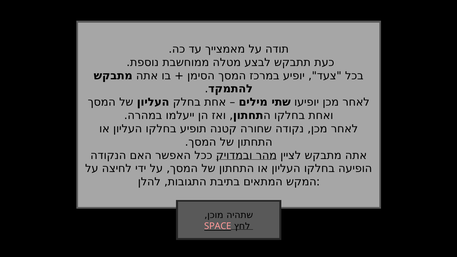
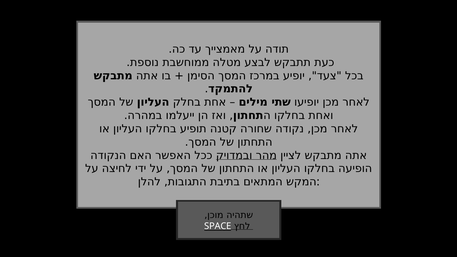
SPACE colour: pink -> white (218, 226)
